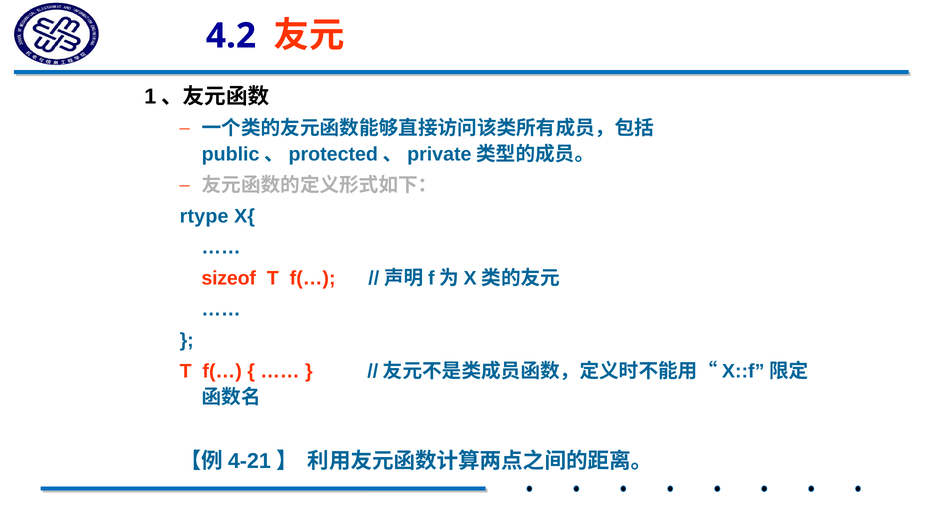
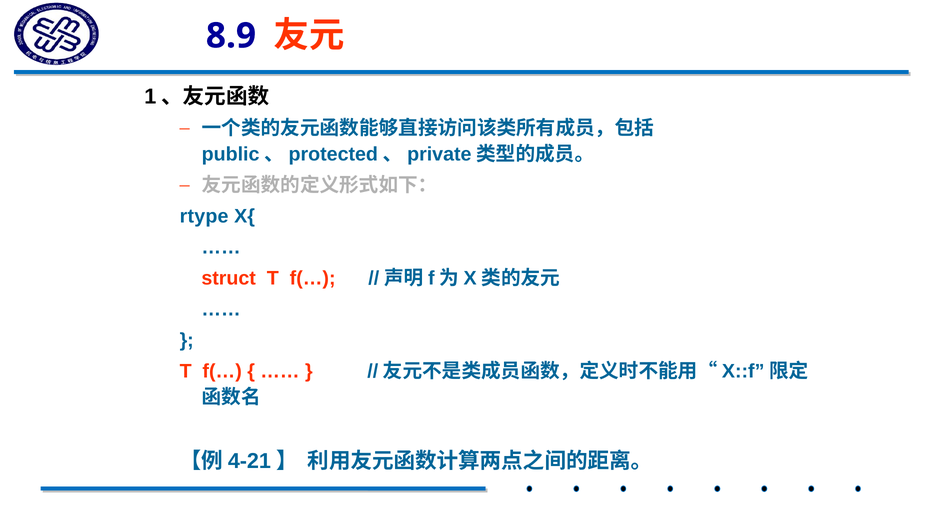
4.2: 4.2 -> 8.9 (231, 36)
sizeof: sizeof -> struct (229, 278)
